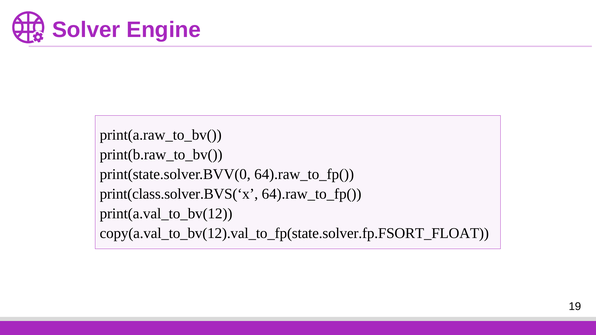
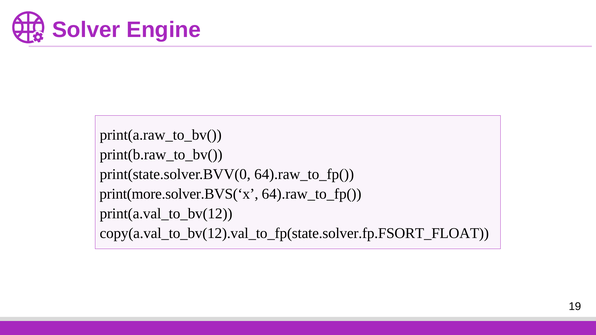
print(class.solver.BVS(‘x: print(class.solver.BVS(‘x -> print(more.solver.BVS(‘x (179, 194)
